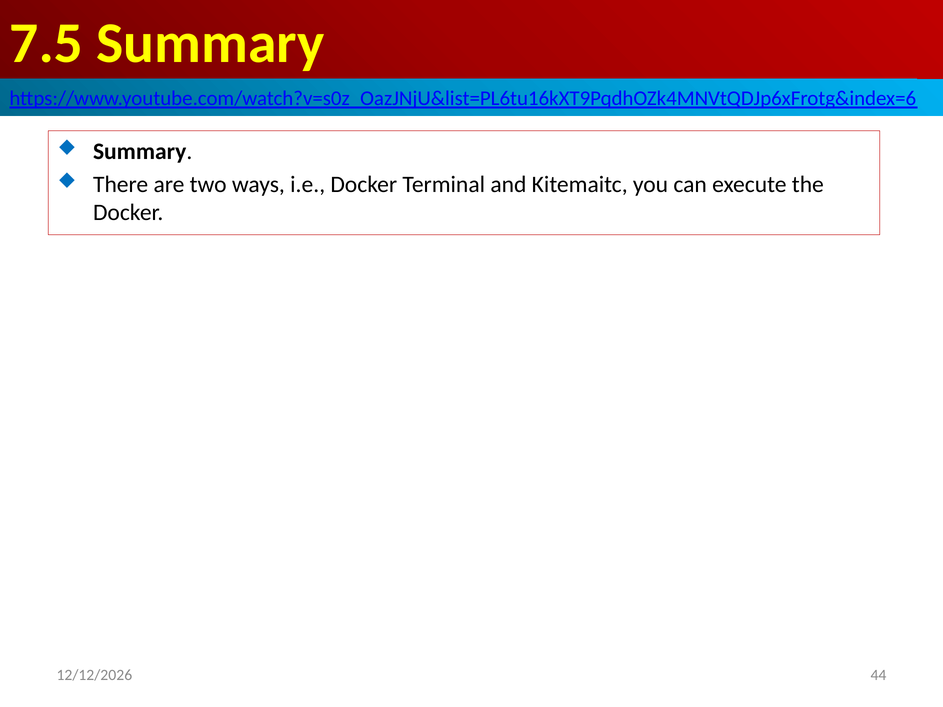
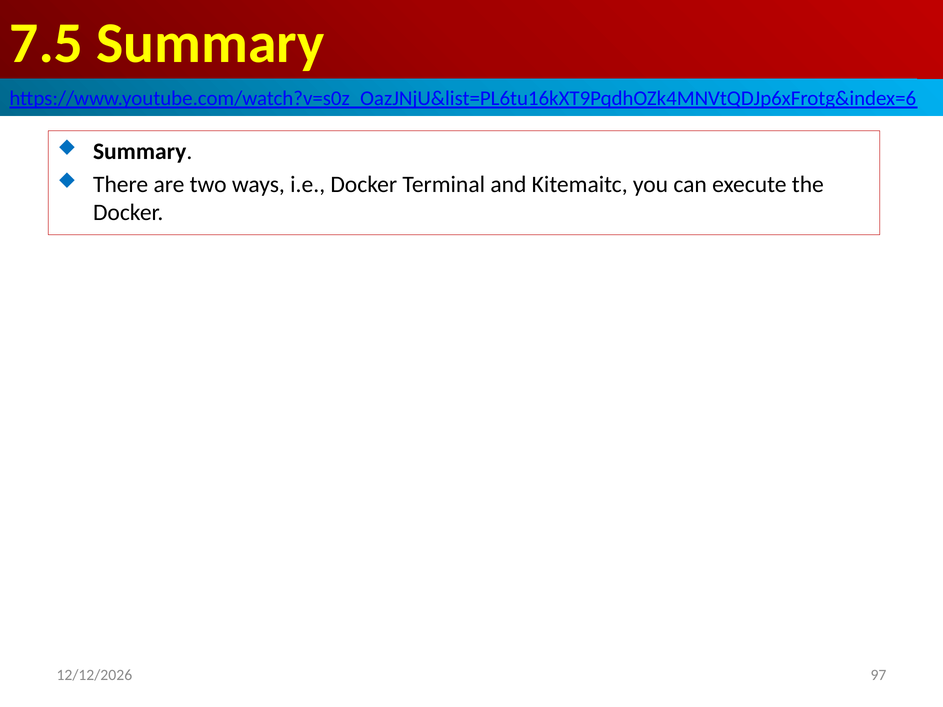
44: 44 -> 97 (878, 675)
